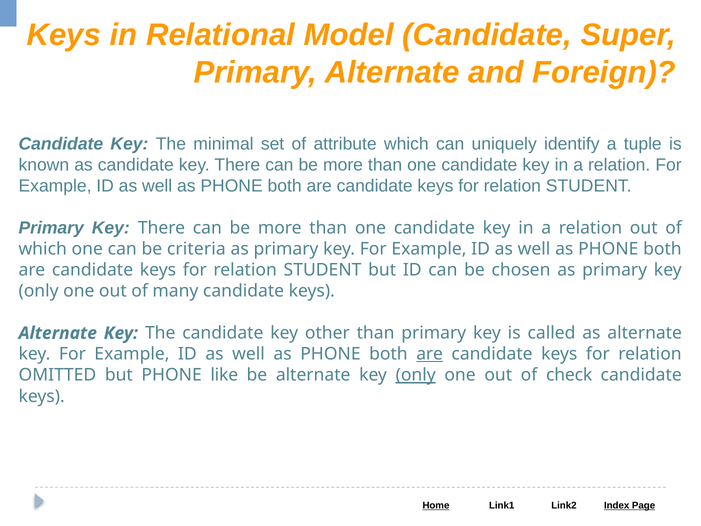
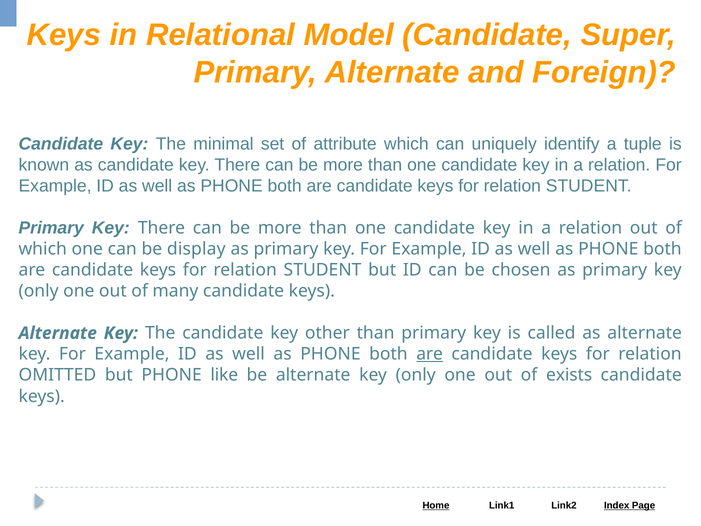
criteria: criteria -> display (196, 249)
only underline: present -> none (416, 375)
check: check -> exists (569, 375)
